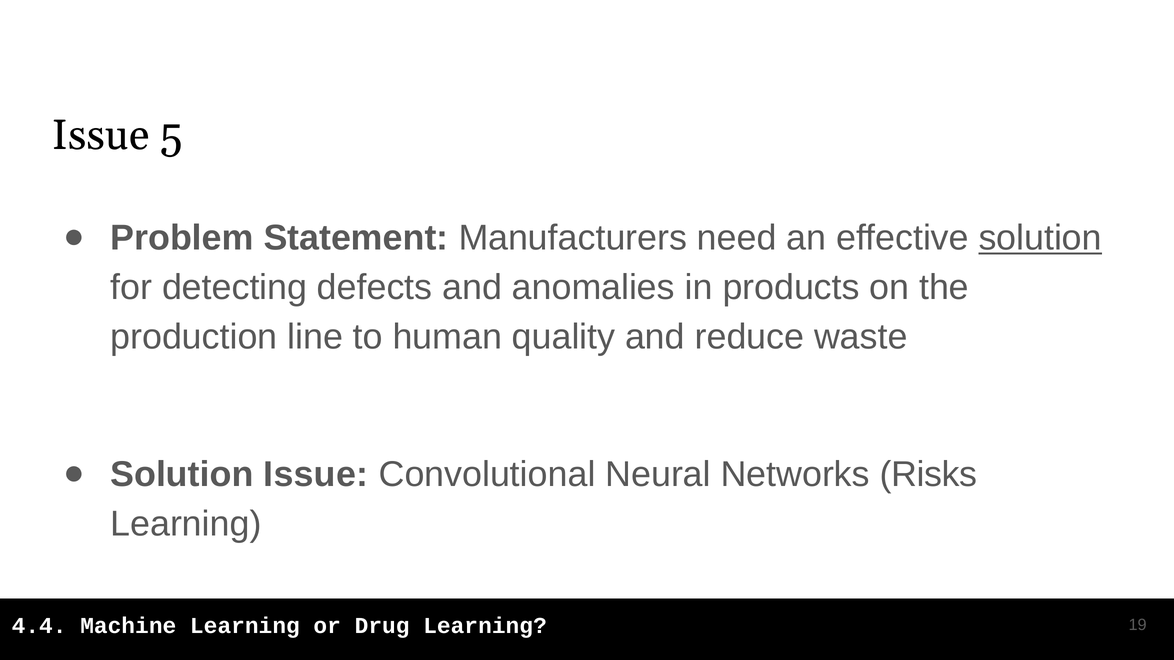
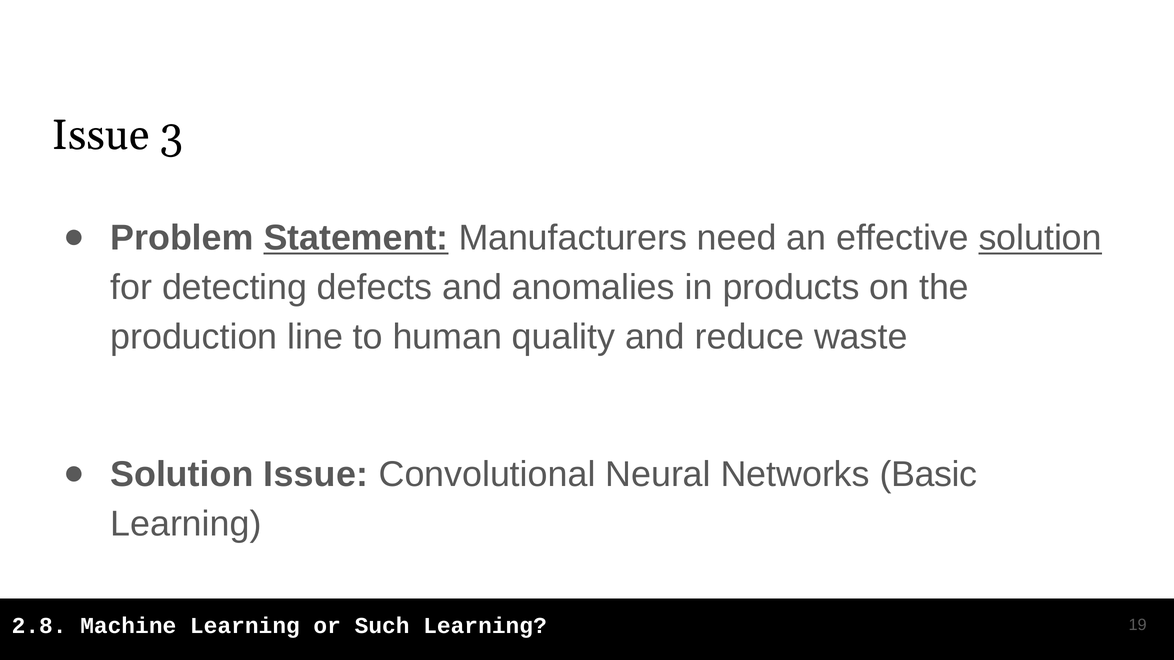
5: 5 -> 3 (172, 135)
Statement underline: none -> present (356, 238)
Risks: Risks -> Basic (929, 475)
4.4: 4.4 -> 2.8 (39, 626)
Drug: Drug -> Such (382, 626)
